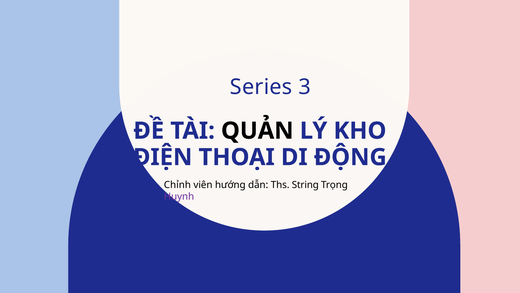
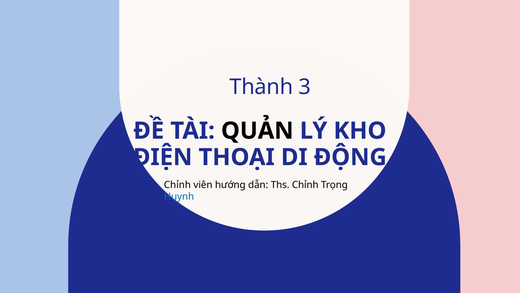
Series: Series -> Thành (261, 87)
Ths String: String -> Chỉnh (305, 184)
Huynh colour: purple -> blue (179, 196)
